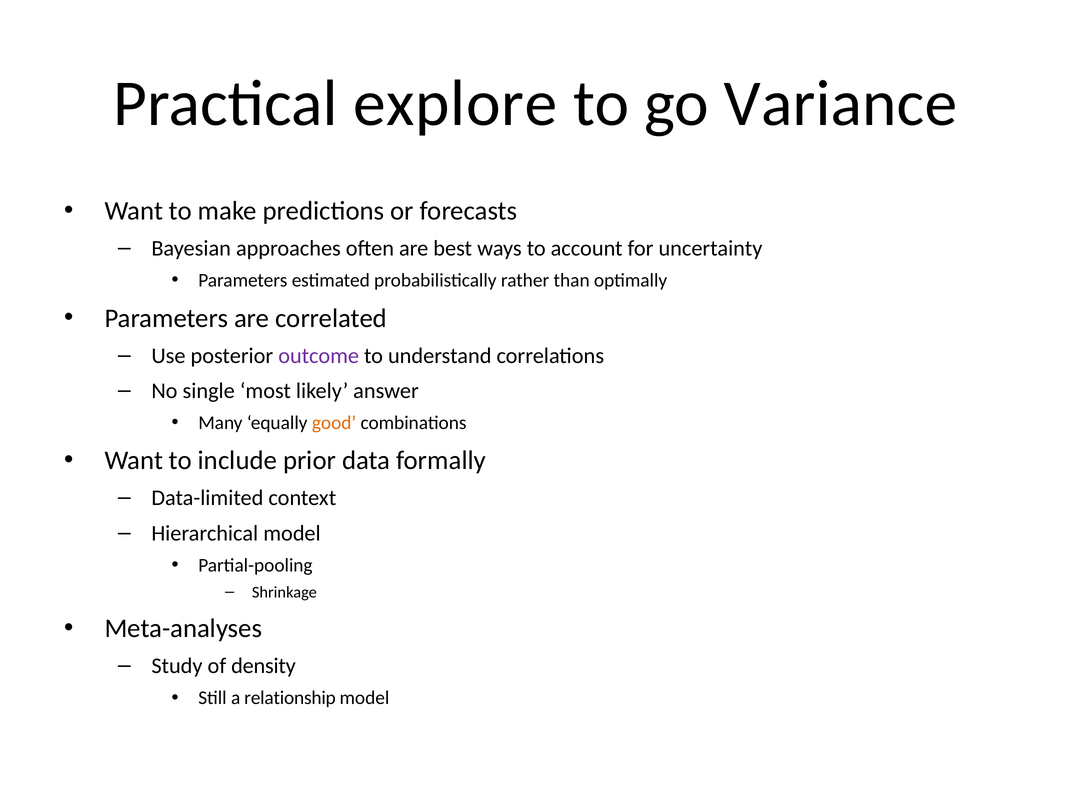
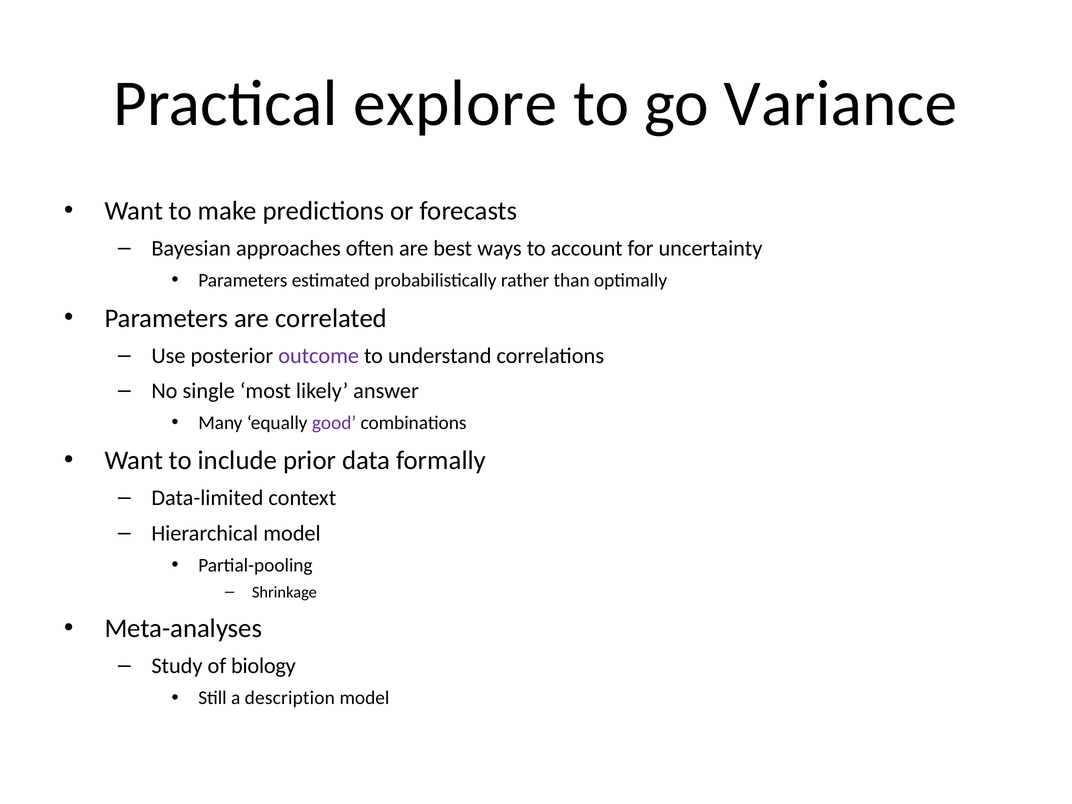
good colour: orange -> purple (334, 423)
density: density -> biology (263, 666)
relationship: relationship -> description (290, 698)
